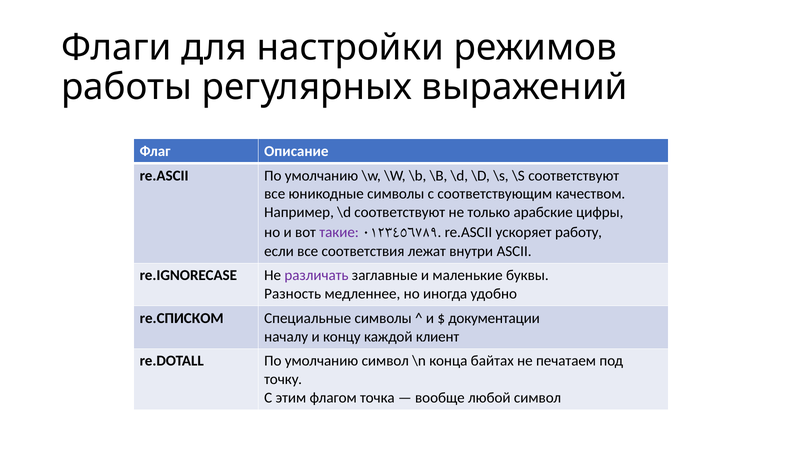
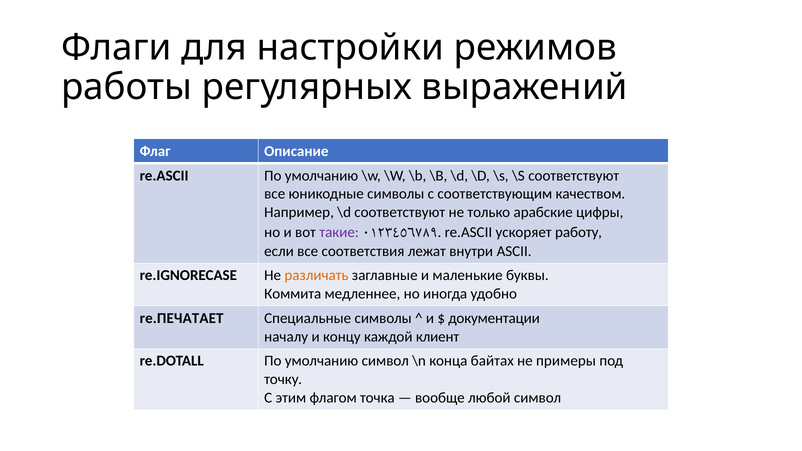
различать colour: purple -> orange (316, 276)
Разность: Разность -> Коммита (293, 294)
re.СПИСКОМ: re.СПИСКОМ -> re.ПЕЧАТАЕТ (182, 318)
печатаем: печатаем -> примеры (566, 361)
